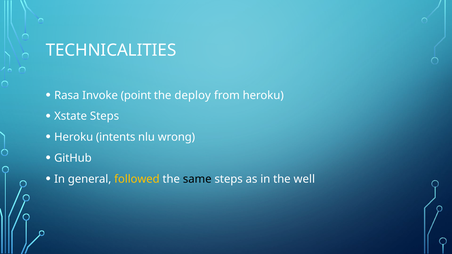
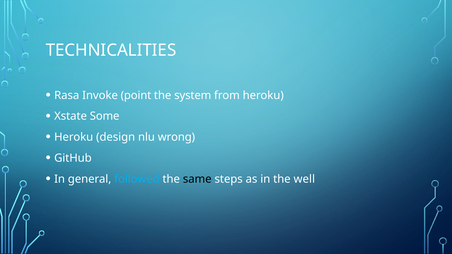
deploy: deploy -> system (193, 95)
Xstate Steps: Steps -> Some (105, 116)
intents: intents -> design (116, 137)
followed colour: yellow -> light blue (137, 179)
